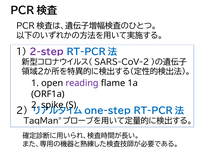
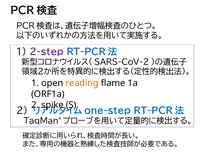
reading colour: purple -> orange (82, 83)
